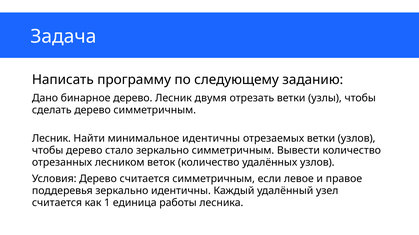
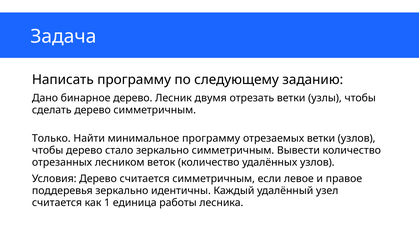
Лесник: Лесник -> Только (51, 139)
минимальное идентичны: идентичны -> программу (211, 139)
